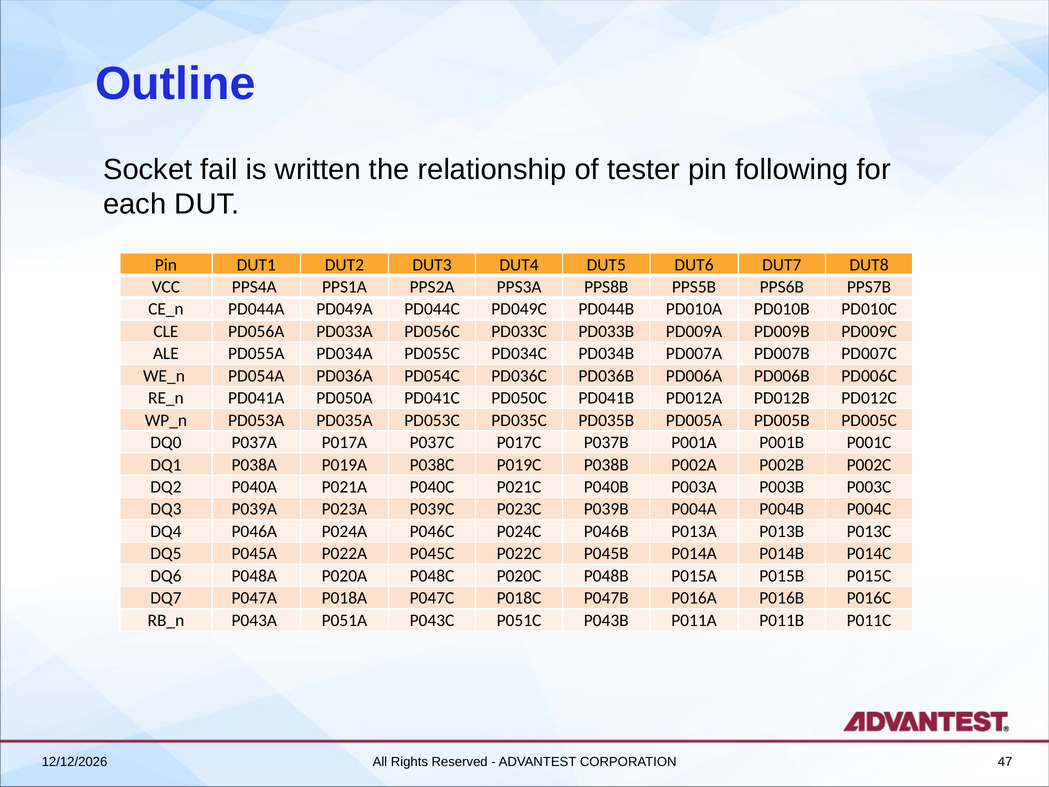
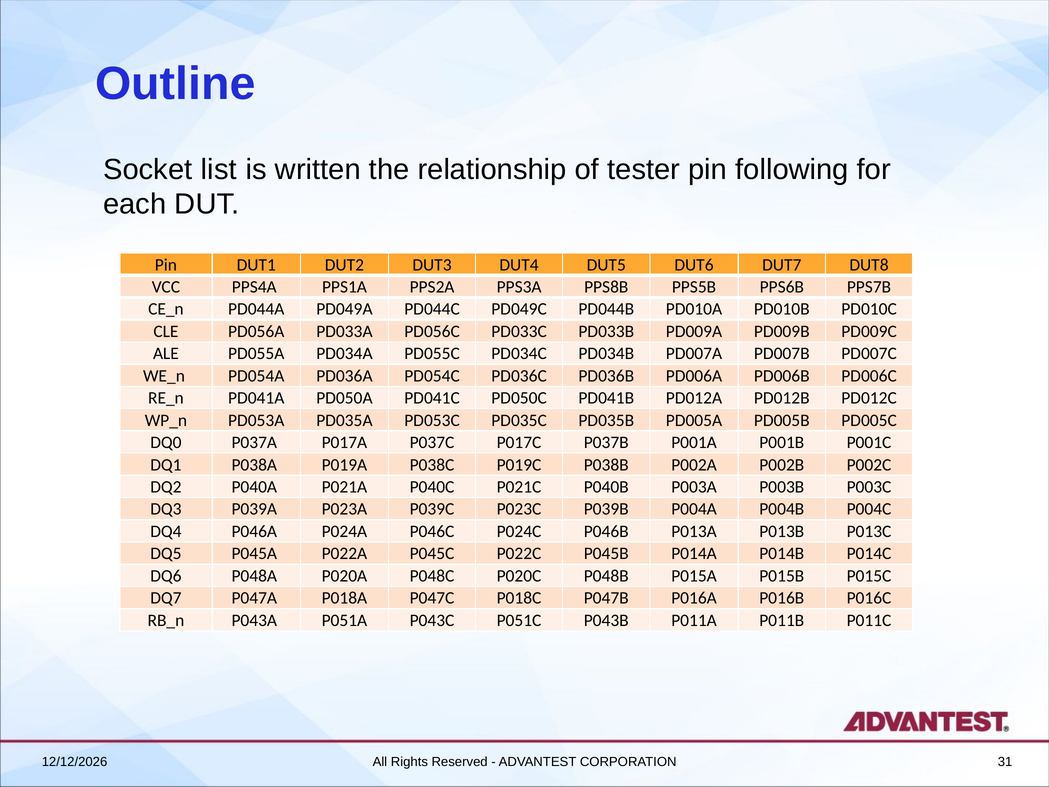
fail: fail -> list (219, 169)
47: 47 -> 31 (1005, 762)
